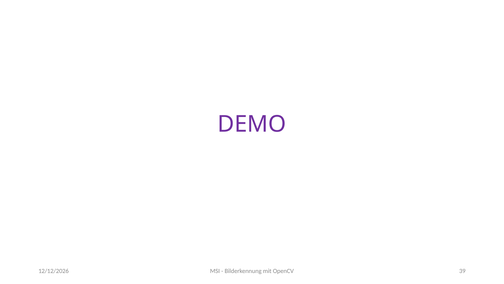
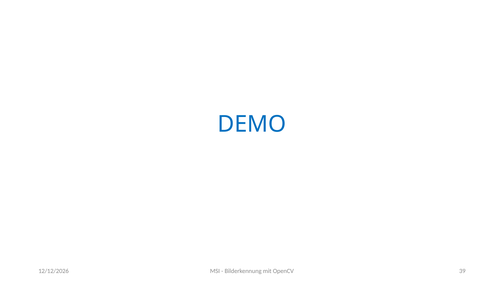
DEMO colour: purple -> blue (252, 124)
